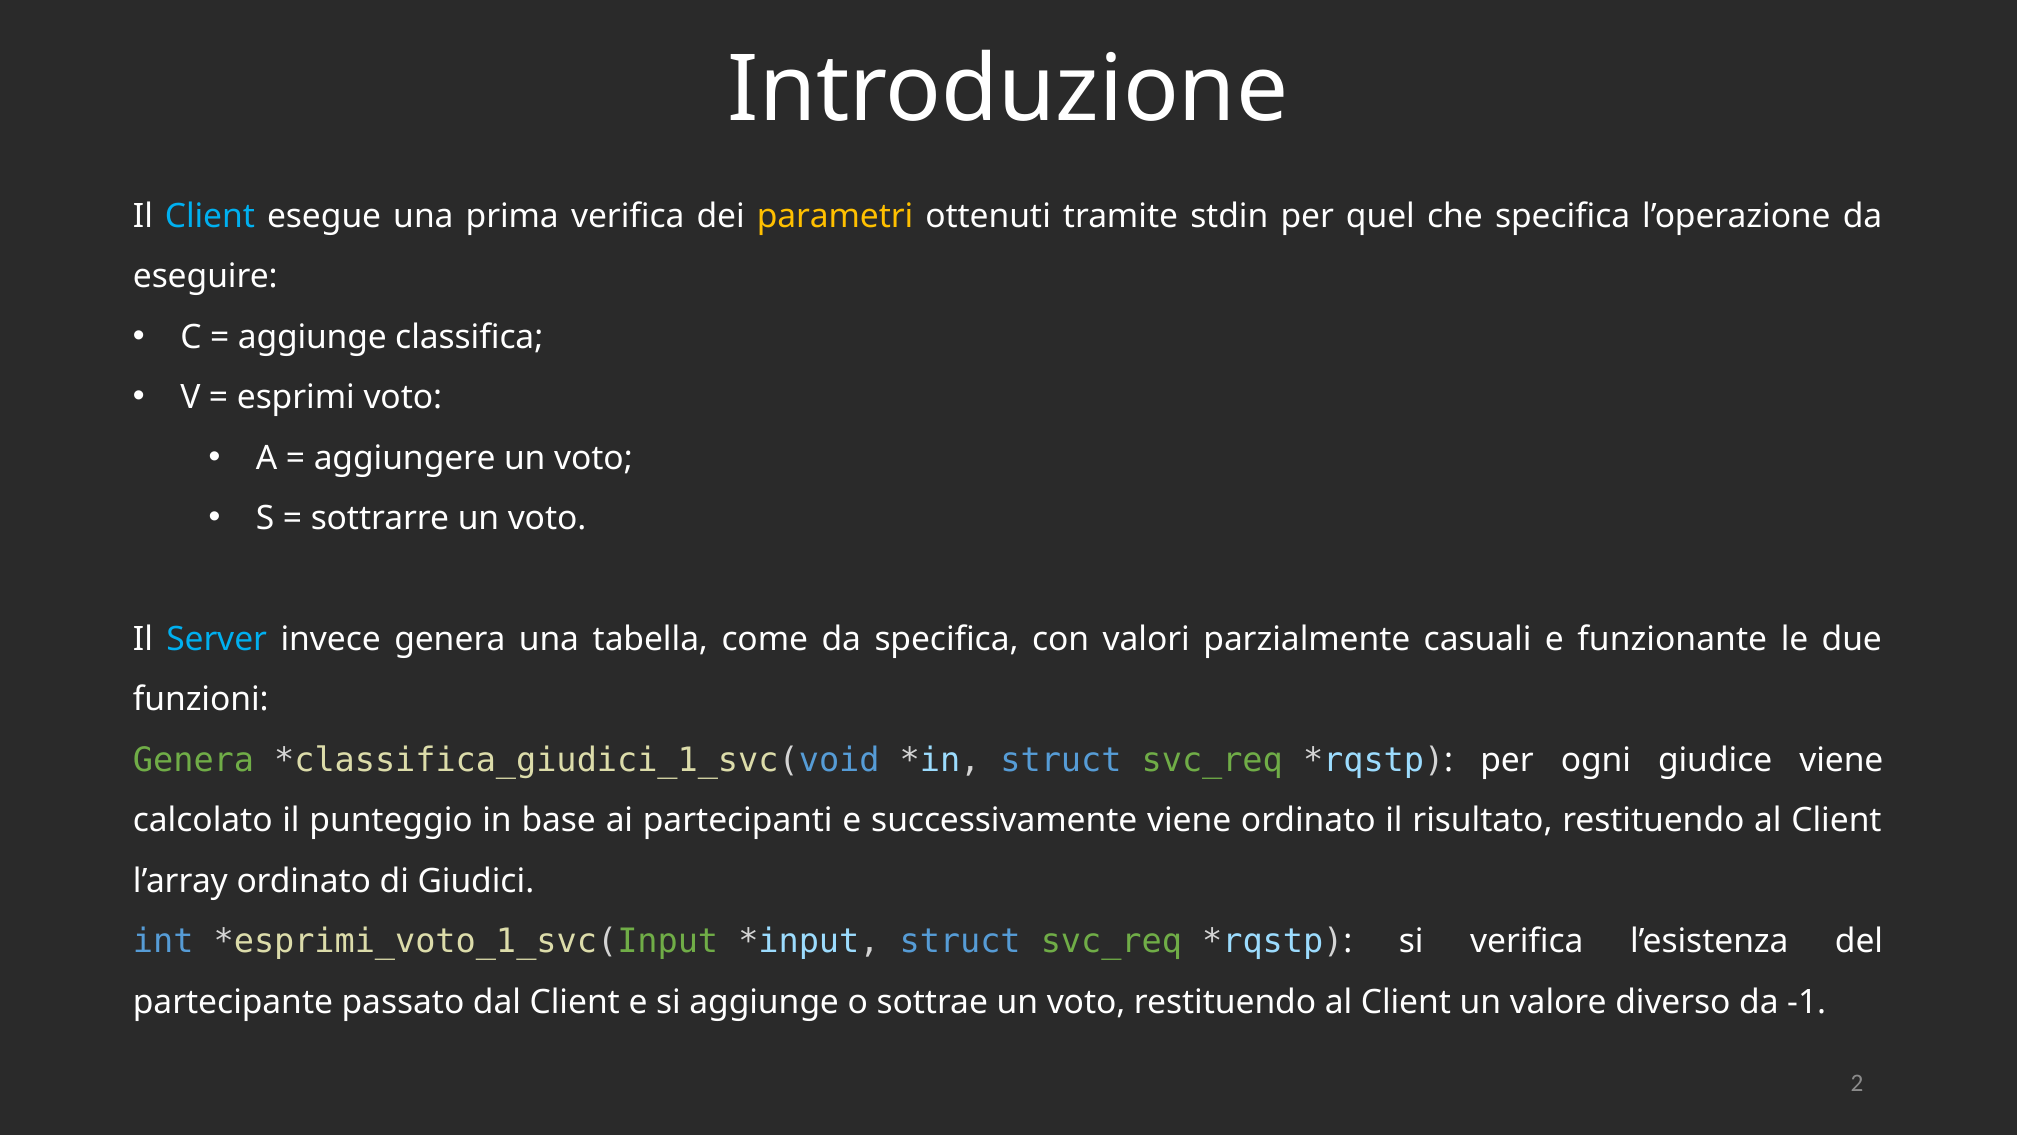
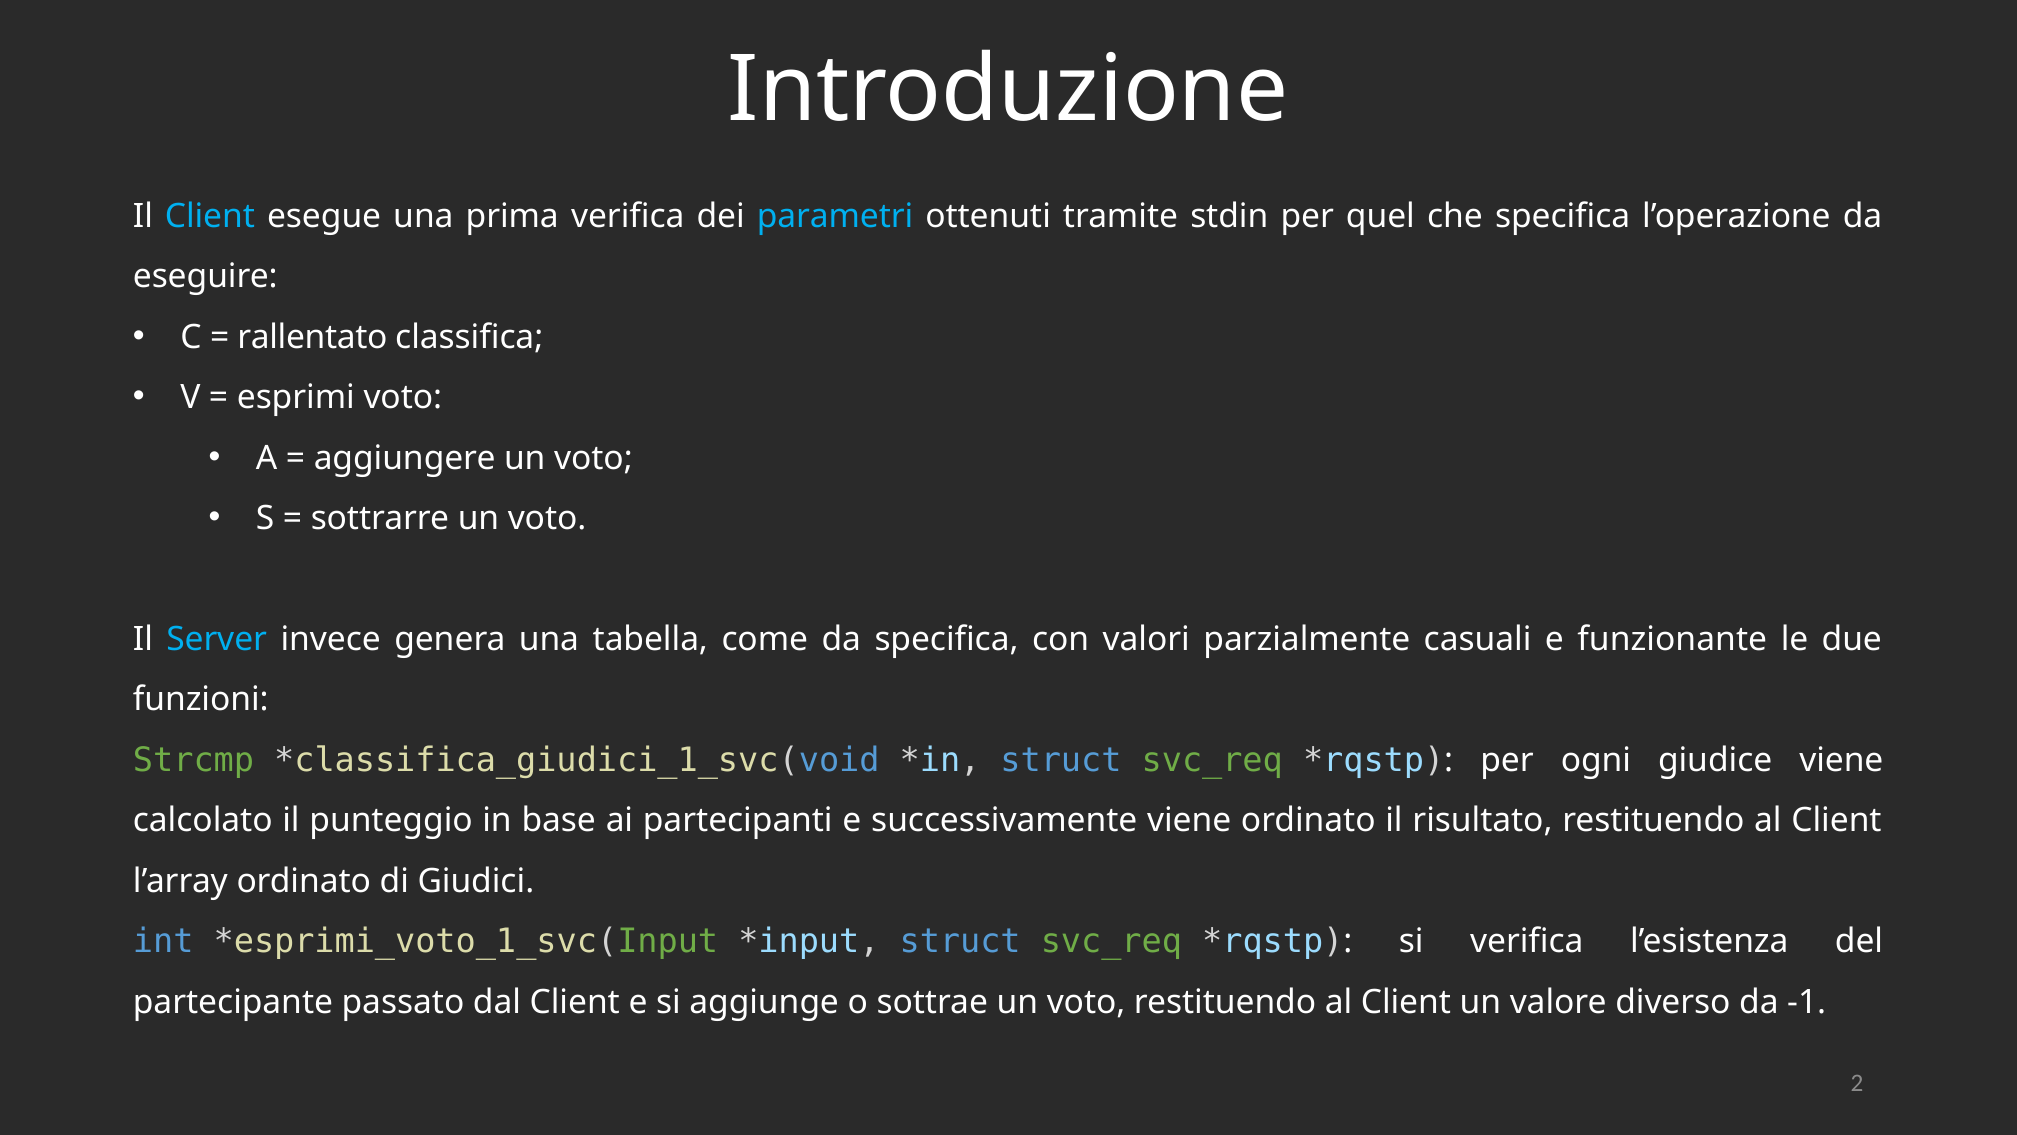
parametri colour: yellow -> light blue (835, 216)
aggiunge: aggiunge -> rallentato (312, 337)
Genera: Genera -> Strcmp (194, 760)
